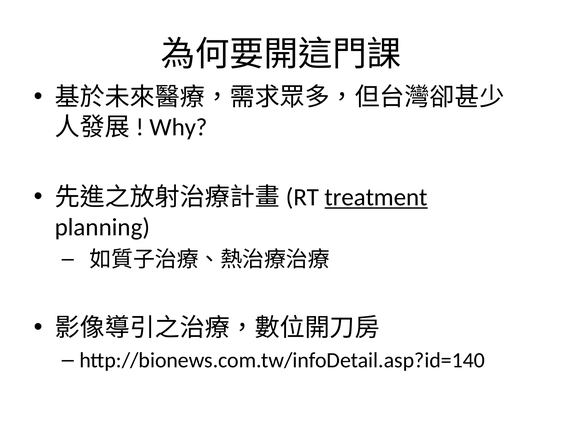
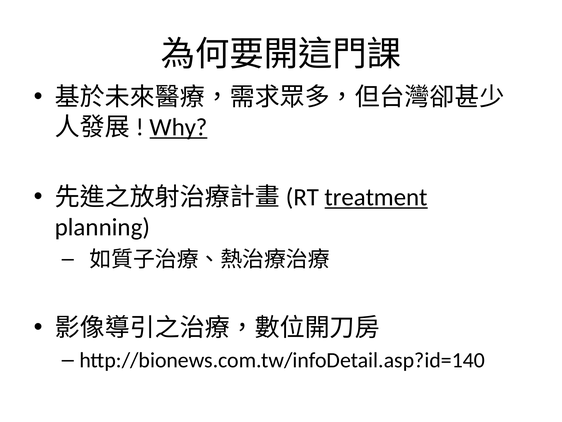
Why underline: none -> present (179, 127)
